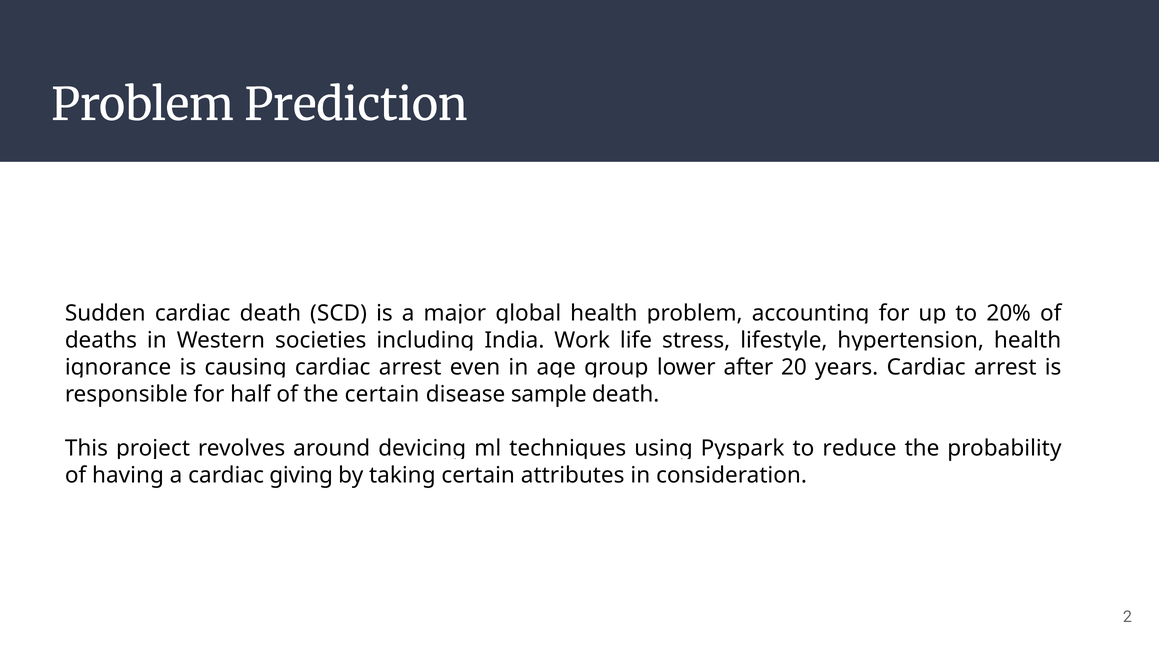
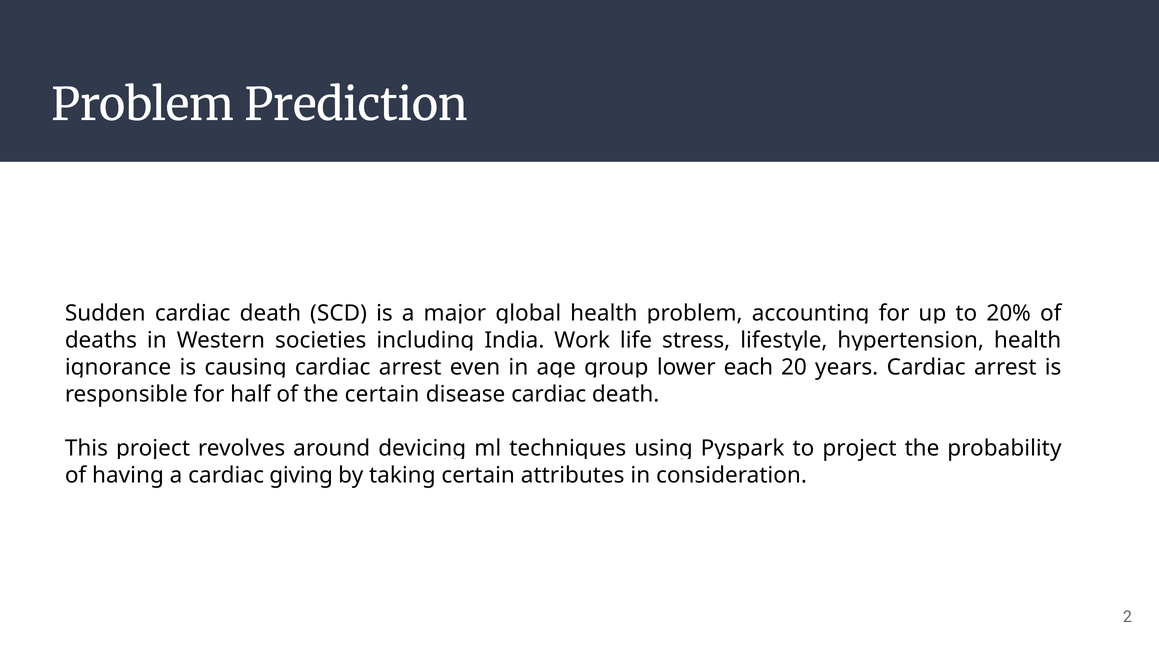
after: after -> each (748, 367)
disease sample: sample -> cardiac (549, 394)
reduce: reduce -> project (860, 448)
